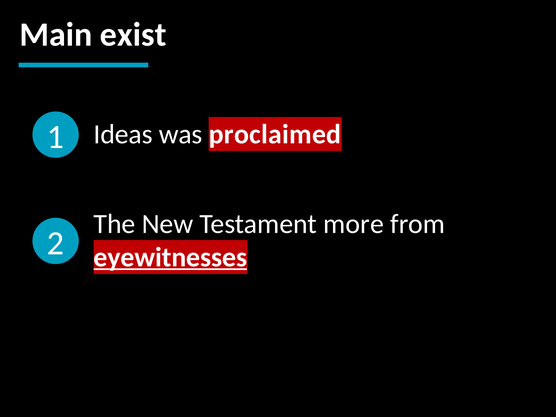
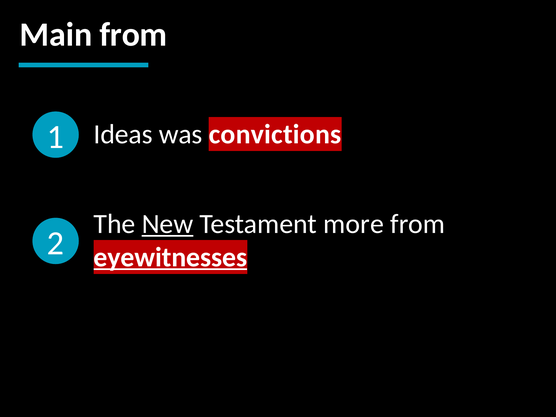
Main exist: exist -> from (133, 35)
proclaimed: proclaimed -> convictions (275, 134)
New underline: none -> present (167, 224)
